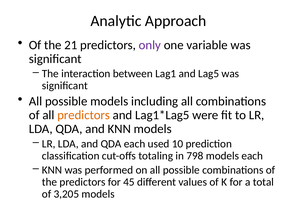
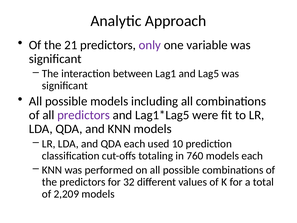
predictors colour: orange -> purple (84, 115)
798: 798 -> 760 (195, 156)
45: 45 -> 32 (129, 182)
3,205: 3,205 -> 2,209 (66, 194)
